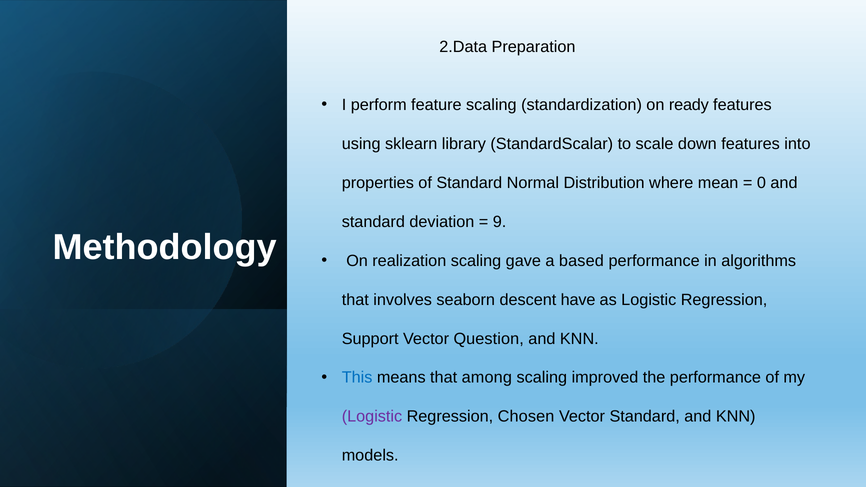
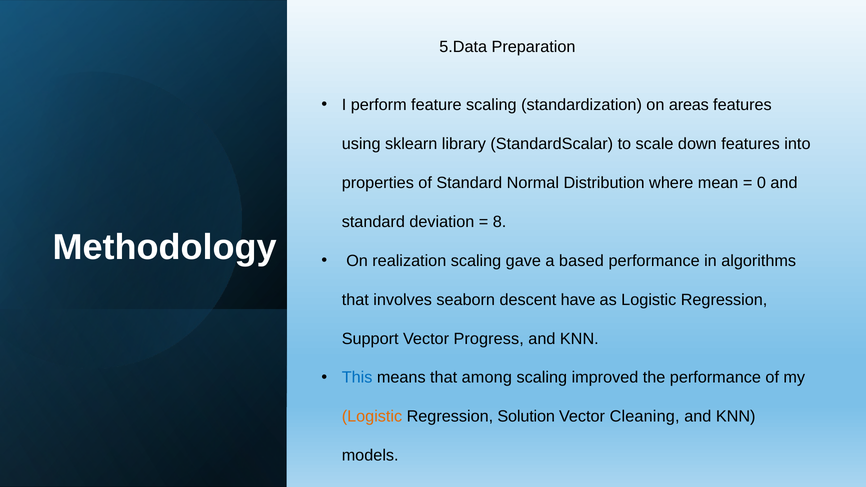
2.Data: 2.Data -> 5.Data (463, 47)
ready: ready -> areas (689, 105)
9: 9 -> 8 (500, 222)
Question: Question -> Progress (489, 339)
Logistic colour: purple -> orange (372, 417)
Chosen: Chosen -> Solution (526, 417)
Vector Standard: Standard -> Cleaning (645, 417)
